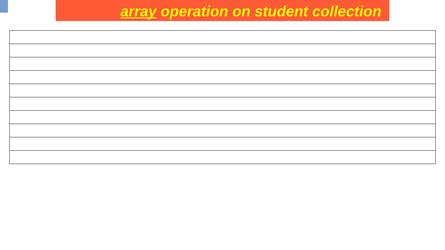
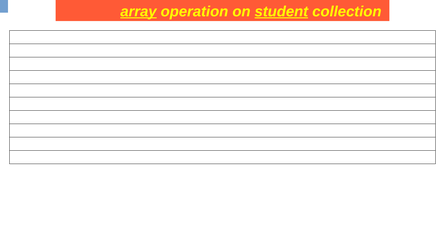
student underline: none -> present (281, 12)
